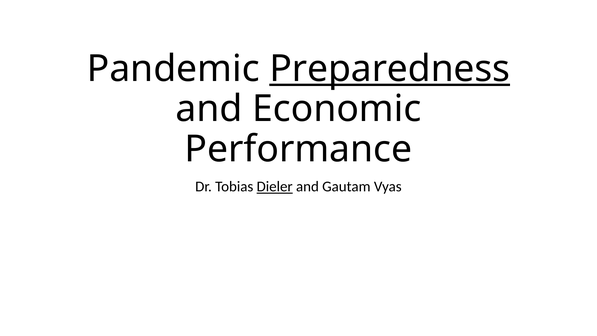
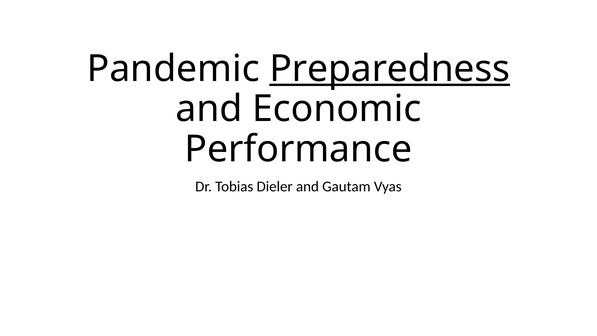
Dieler underline: present -> none (275, 187)
